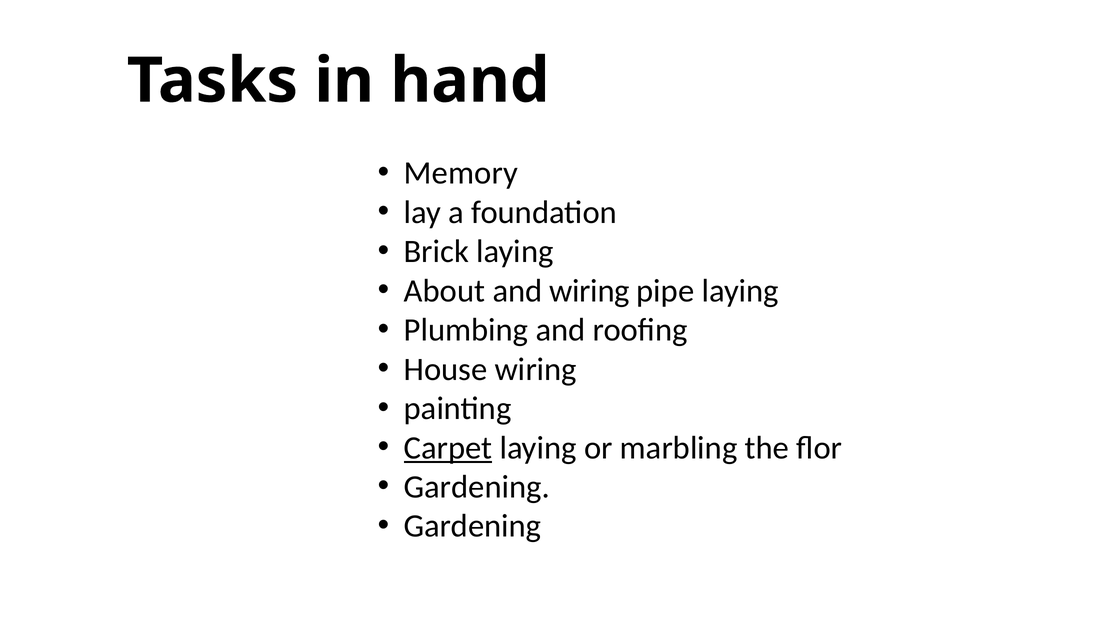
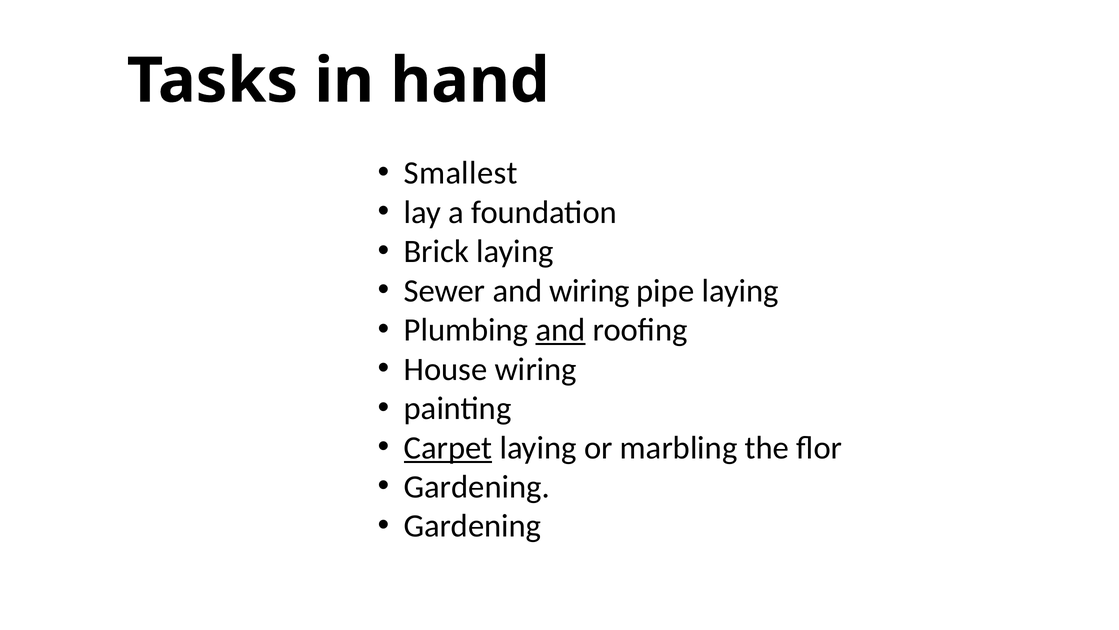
Memory: Memory -> Smallest (461, 173)
About: About -> Sewer (445, 291)
and underline: none -> present (561, 330)
